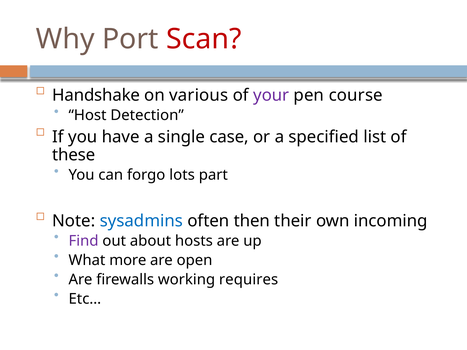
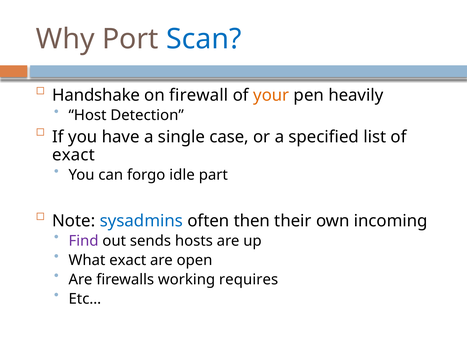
Scan colour: red -> blue (204, 39)
various: various -> firewall (199, 95)
your colour: purple -> orange (271, 95)
course: course -> heavily (356, 95)
these: these -> exact (74, 155)
lots: lots -> idle (182, 175)
about: about -> sends (150, 241)
What more: more -> exact (128, 260)
